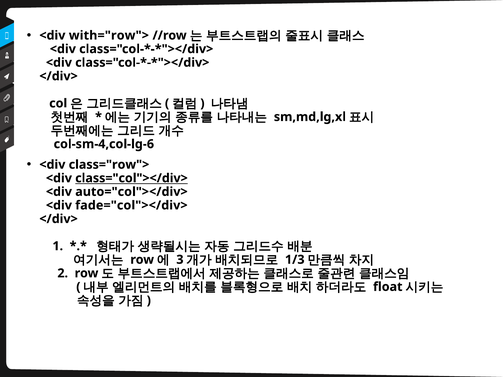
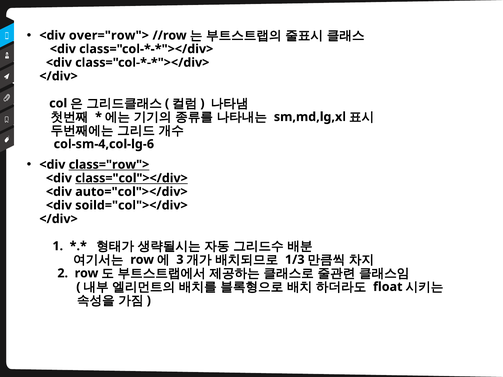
with="row">: with="row"> -> over="row"> (109, 35)
class="row"> underline: none -> present (109, 165)
fade="col"></div>: fade="col"></div> -> soild="col"></div> (131, 205)
